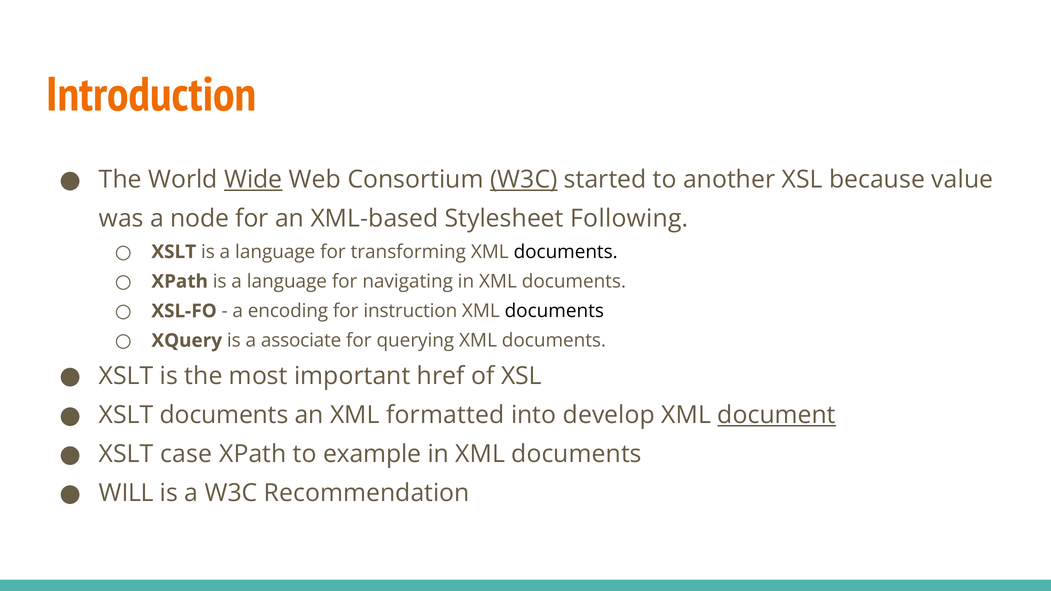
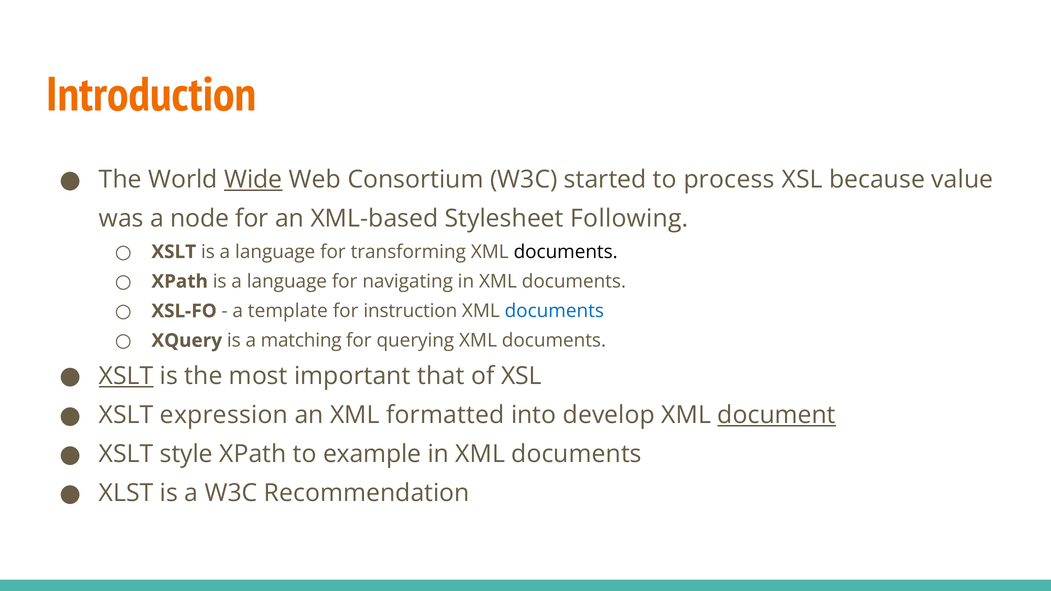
W3C underline: present -> none (524, 180)
another: another -> process (729, 180)
encoding: encoding -> template (288, 311)
documents colour: black -> blue (554, 311)
associate: associate -> matching (301, 341)
XSLT underline: none -> present (126, 376)
href: href -> that (441, 376)
XSLT documents: documents -> expression (224, 415)
case: case -> style (186, 454)
WILL: WILL -> XLST (126, 493)
